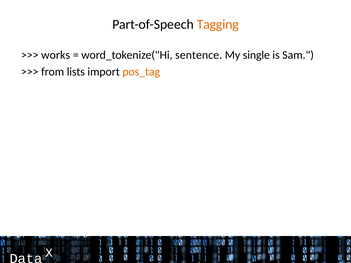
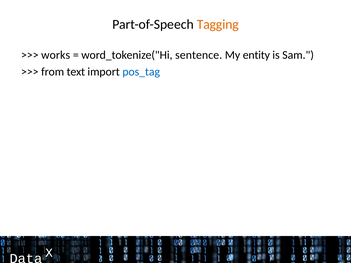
single: single -> entity (256, 55)
lists: lists -> text (76, 72)
pos_tag colour: orange -> blue (141, 72)
